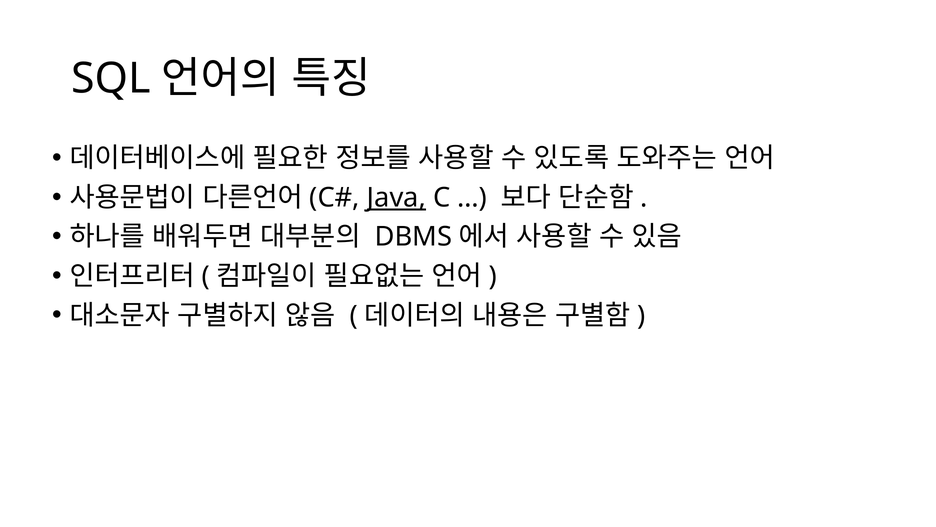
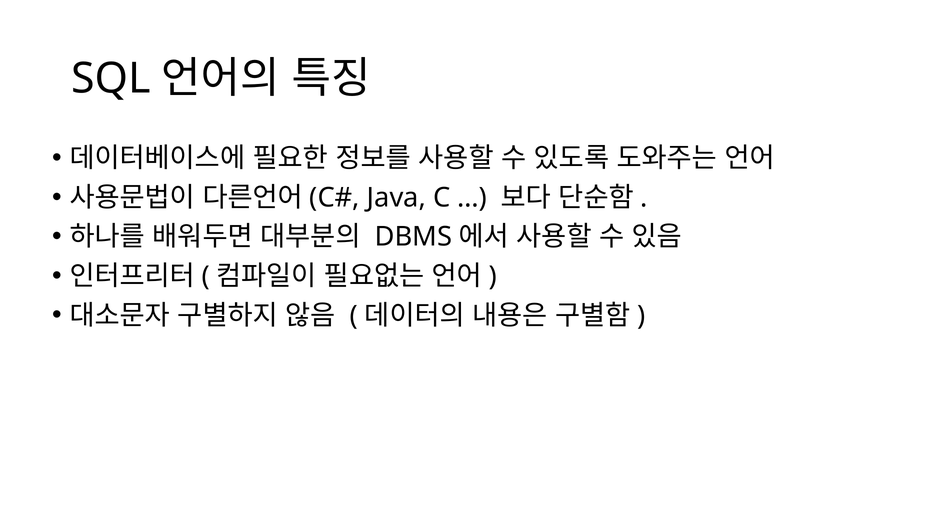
Java underline: present -> none (396, 197)
